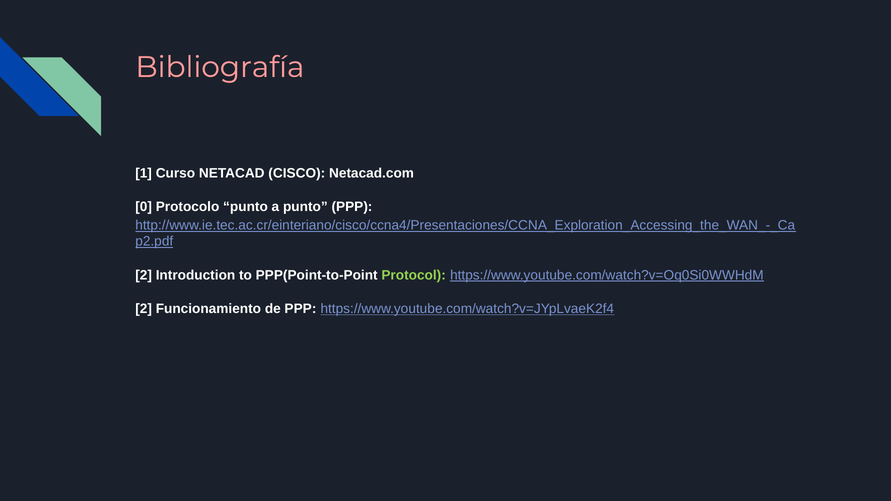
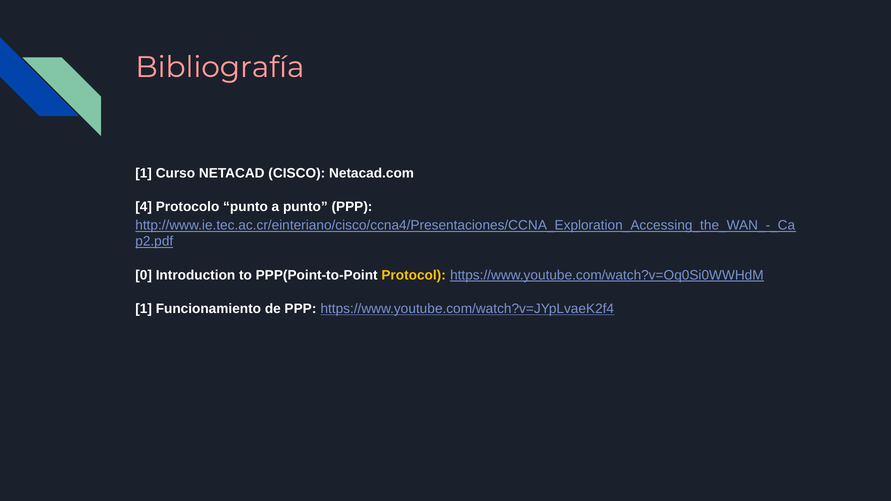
0: 0 -> 4 (144, 207)
2: 2 -> 0 (144, 275)
Protocol colour: light green -> yellow (414, 275)
2: 2 -> 1 (144, 309)
